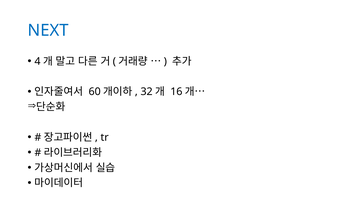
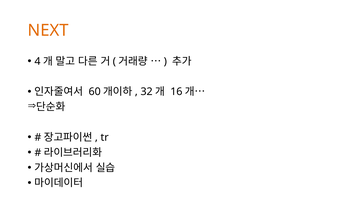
NEXT colour: blue -> orange (48, 30)
